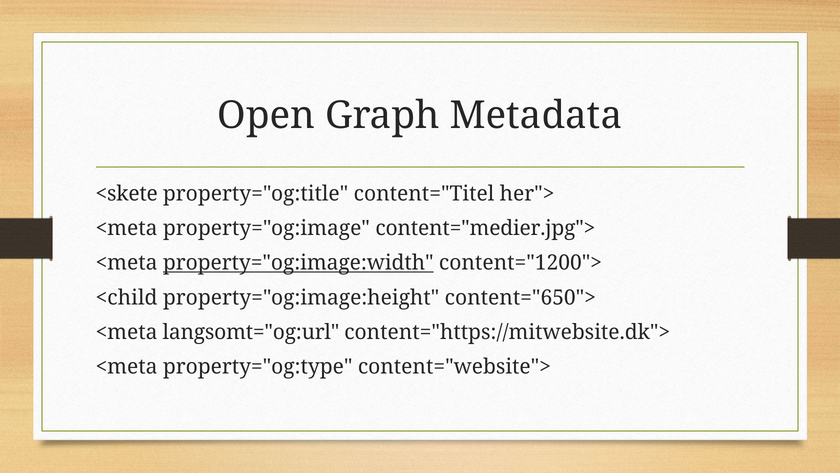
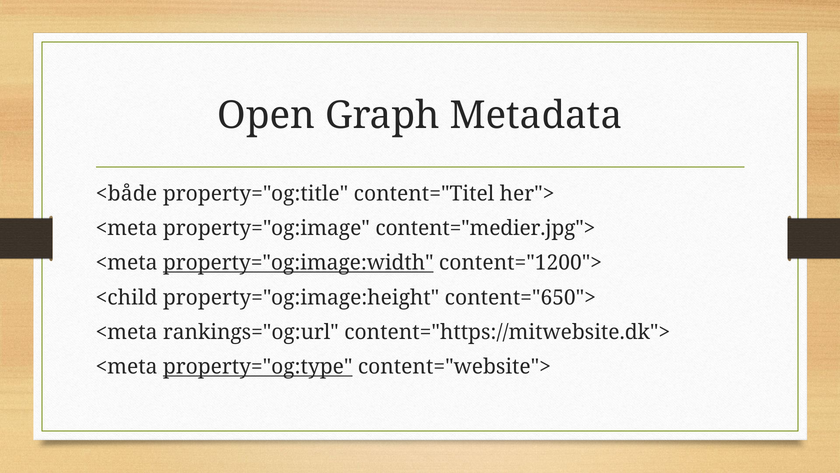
<skete: <skete -> <både (126, 193)
langsomt="og:url: langsomt="og:url -> rankings="og:url (251, 332)
property="og:type underline: none -> present (258, 367)
